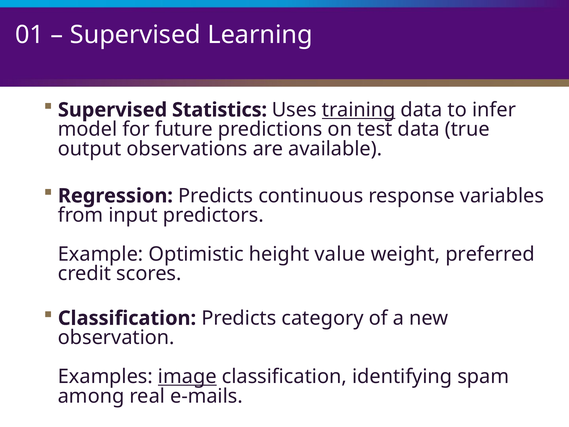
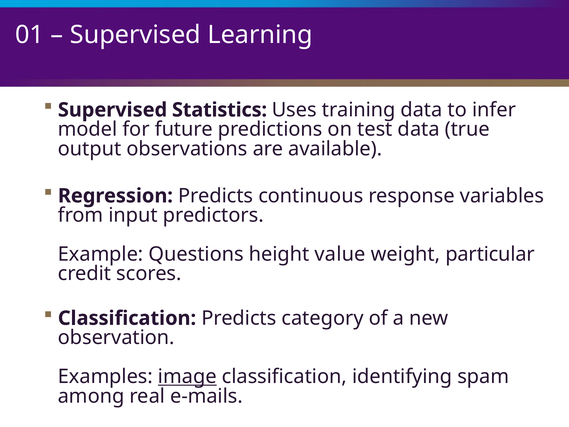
training underline: present -> none (359, 110)
Optimistic: Optimistic -> Questions (196, 254)
preferred: preferred -> particular (490, 254)
